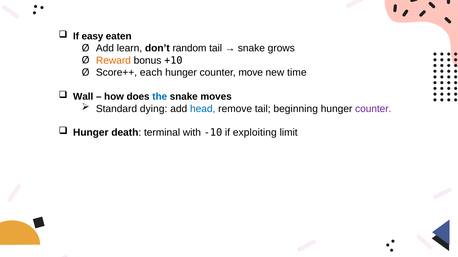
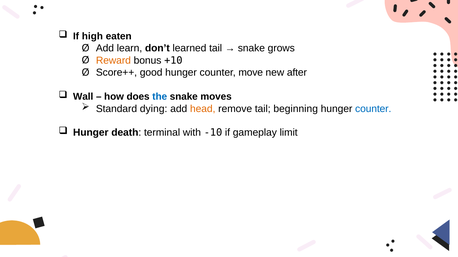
easy: easy -> high (92, 36)
random: random -> learned (189, 48)
each: each -> good (151, 73)
time: time -> after (297, 73)
head colour: blue -> orange (203, 109)
counter colour: purple -> blue (373, 109)
exploiting: exploiting -> gameplay (255, 133)
